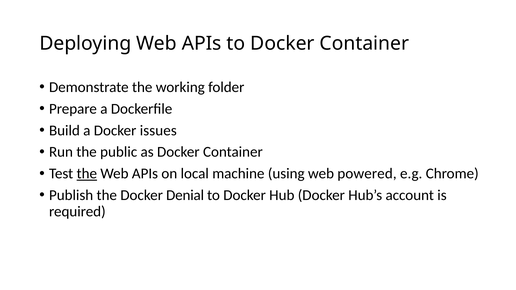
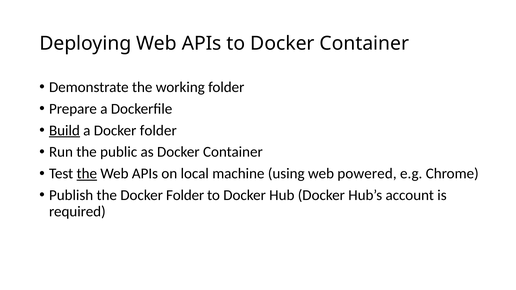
Build underline: none -> present (64, 131)
a Docker issues: issues -> folder (158, 131)
the Docker Denial: Denial -> Folder (185, 195)
